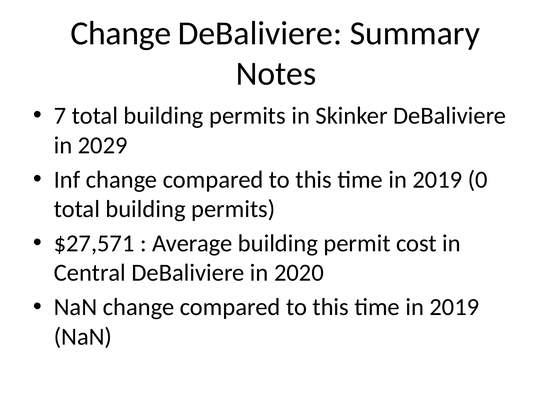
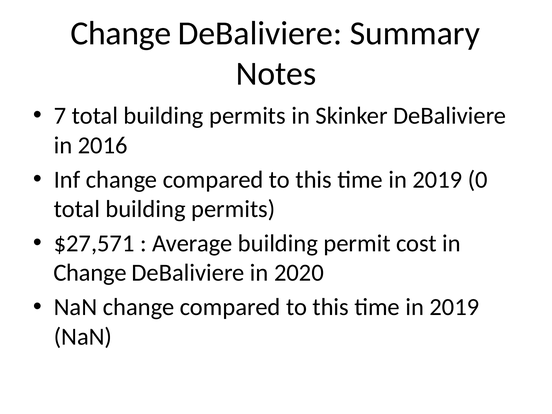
2029: 2029 -> 2016 (103, 145)
Central: Central -> Change (90, 273)
